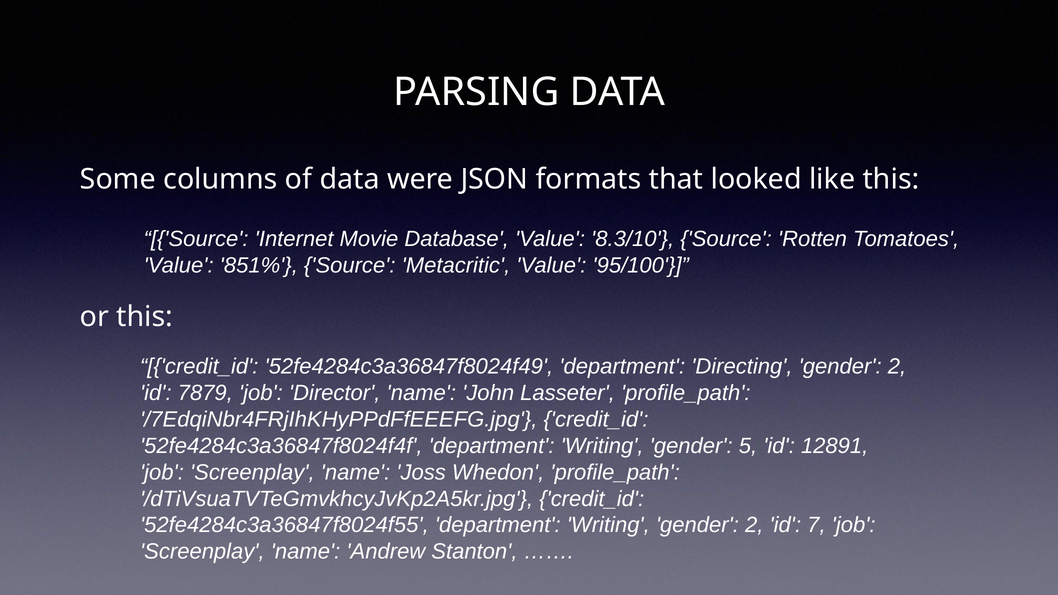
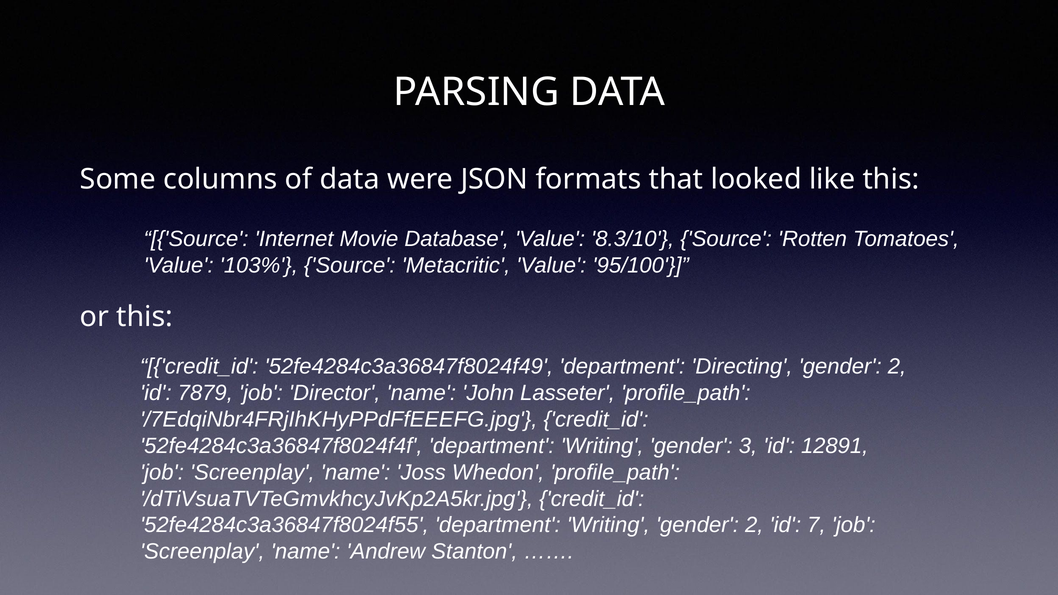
851%: 851% -> 103% (259, 266)
5: 5 -> 3 (748, 446)
